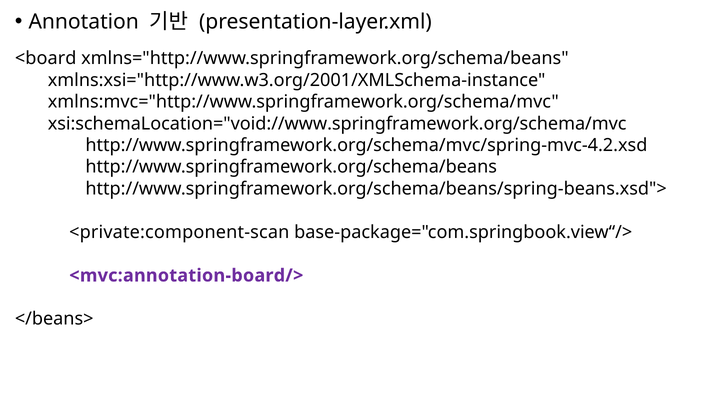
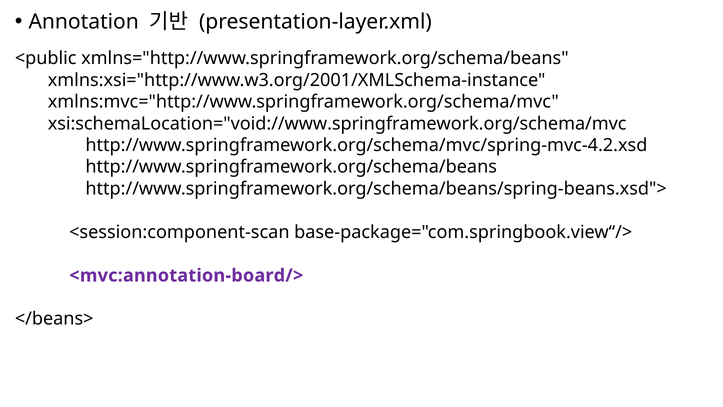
<board: <board -> <public (46, 58)
<private:component-scan: <private:component-scan -> <session:component-scan (179, 232)
